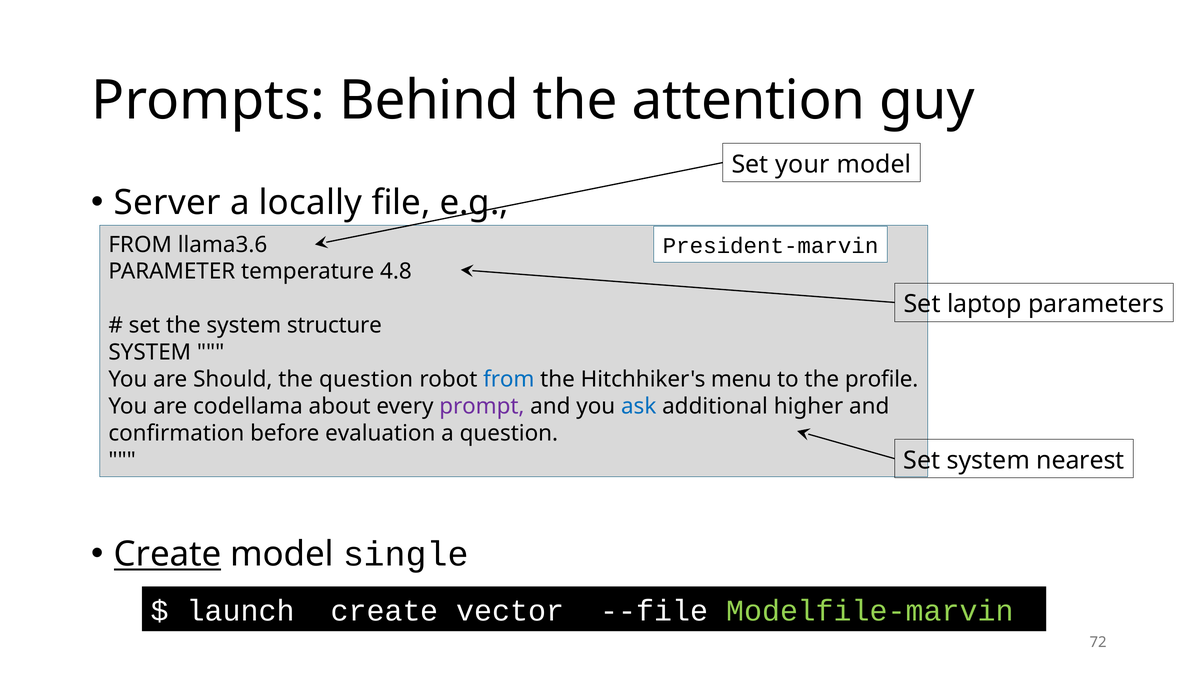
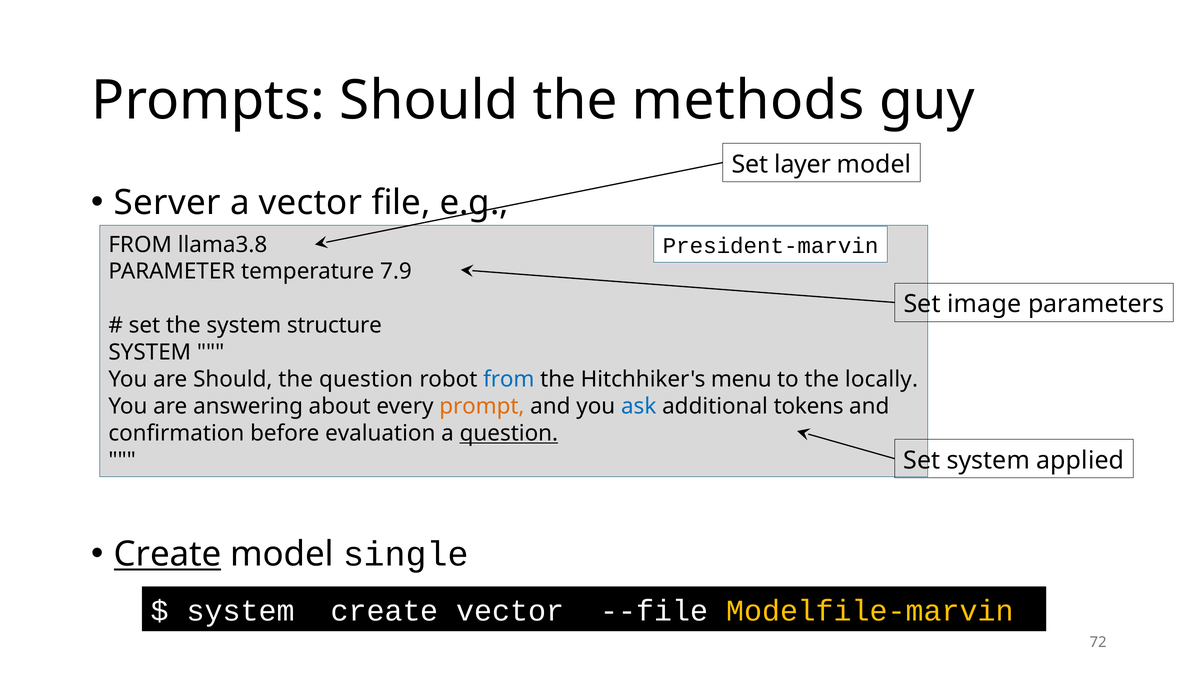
Prompts Behind: Behind -> Should (429, 101)
attention: attention -> methods (748, 101)
your: your -> layer (803, 164)
a locally: locally -> vector (310, 203)
llama3.6: llama3.6 -> llama3.8 (223, 245)
4.8: 4.8 -> 7.9 (396, 272)
laptop: laptop -> image (984, 304)
profile: profile -> locally (881, 379)
codellama: codellama -> answering (248, 406)
prompt colour: purple -> orange (482, 406)
higher: higher -> tokens (809, 406)
question underline: none -> present (509, 433)
nearest: nearest -> applied (1080, 460)
launch: launch -> system (241, 611)
Modelfile-marvin colour: light green -> yellow (870, 611)
